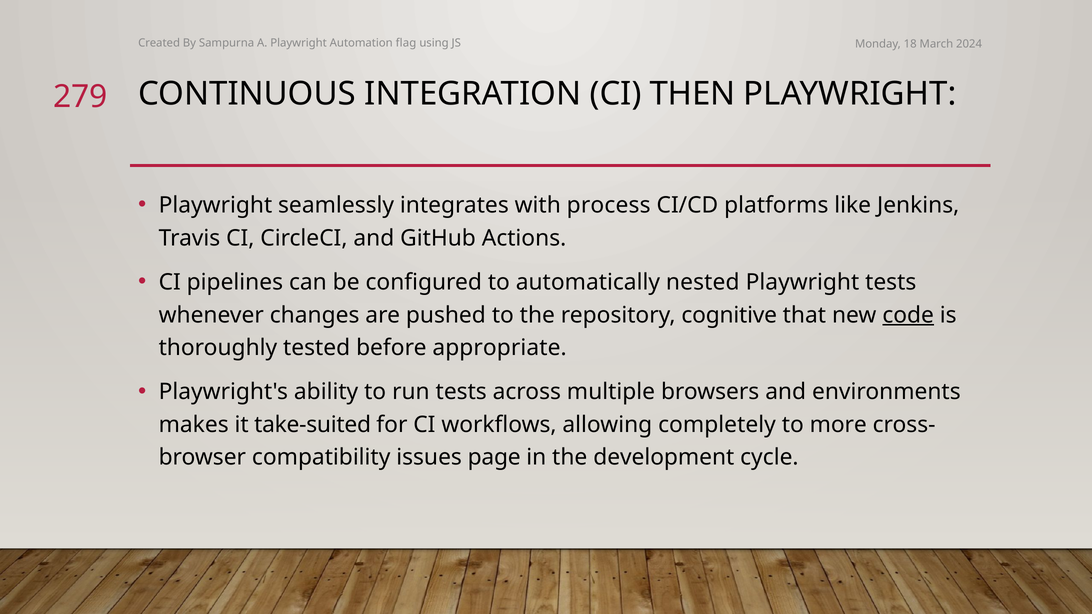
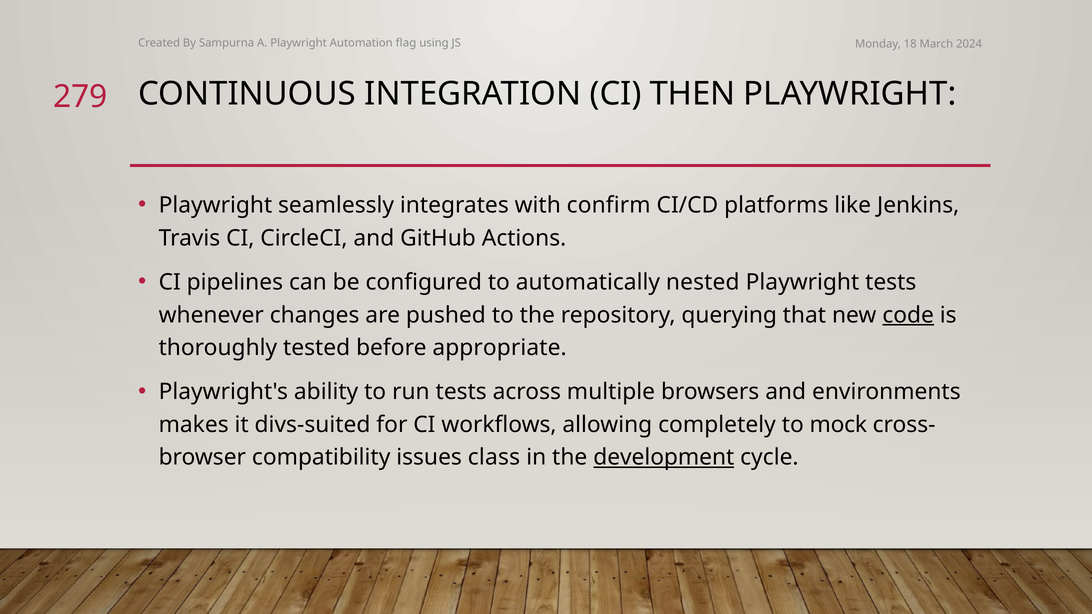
process: process -> confirm (609, 205)
cognitive: cognitive -> querying (729, 315)
take-suited: take-suited -> divs-suited (312, 425)
more: more -> mock (838, 425)
page: page -> class (494, 458)
development underline: none -> present (664, 458)
